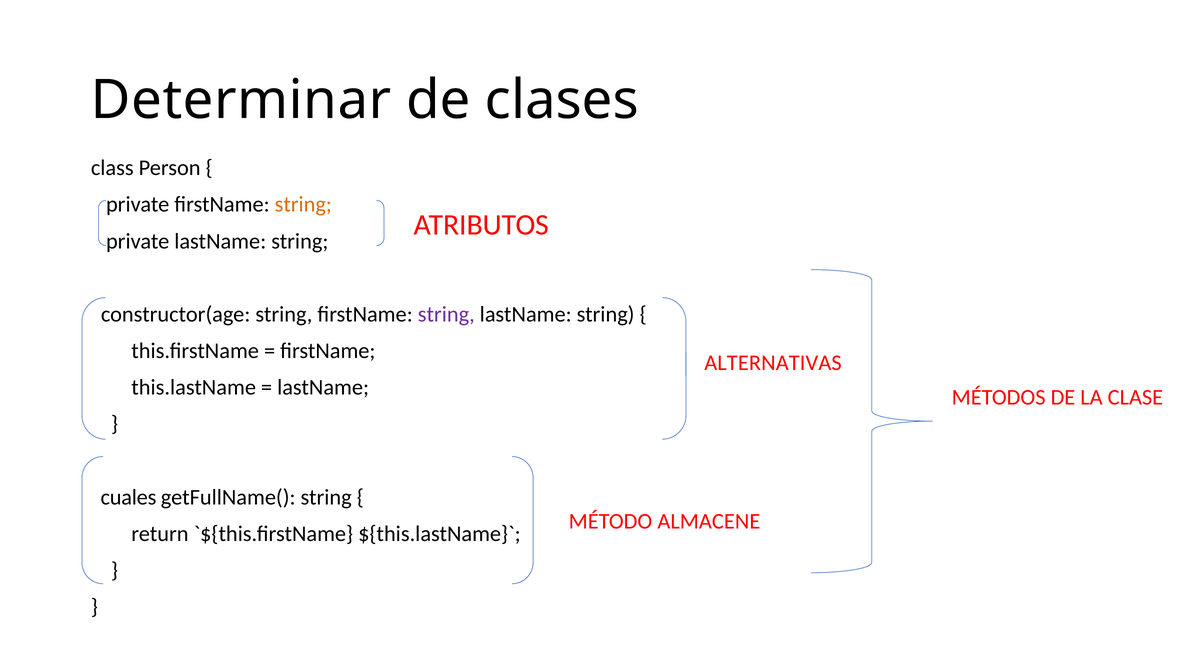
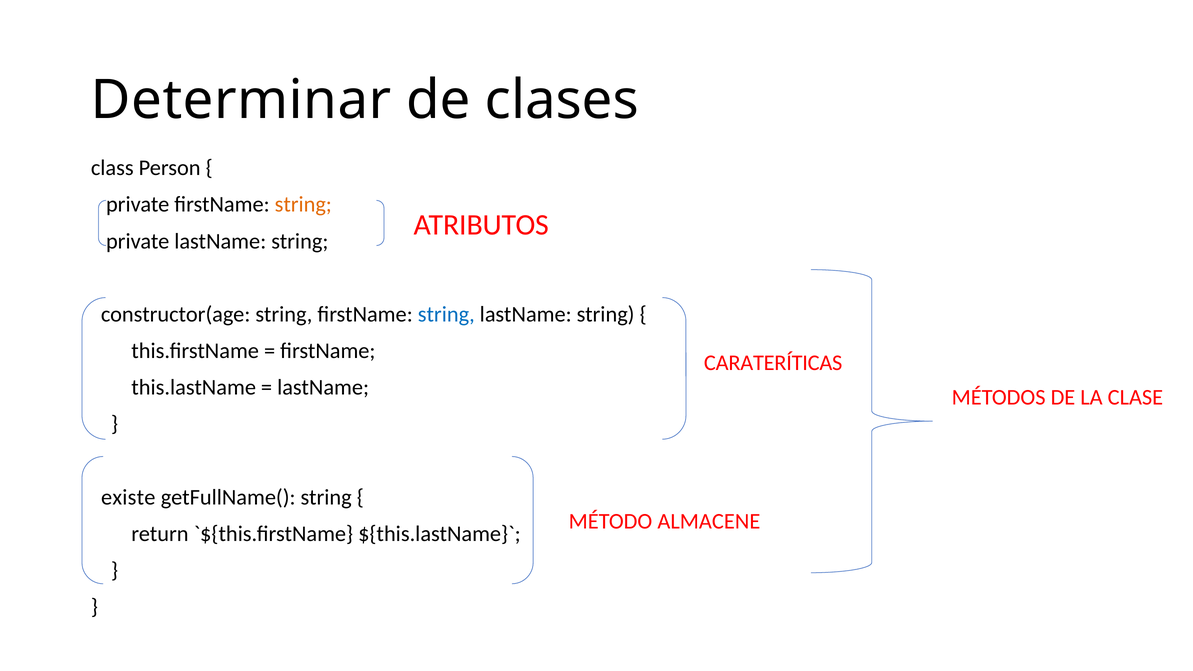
string colour: purple -> blue (446, 314)
ALTERNATIVAS: ALTERNATIVAS -> CARATERÍTICAS (773, 363)
cuales: cuales -> existe (128, 497)
